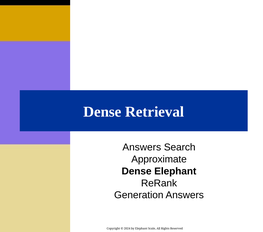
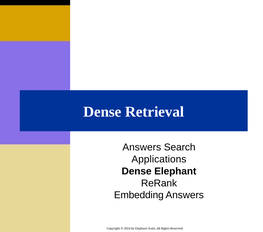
Approximate: Approximate -> Applications (159, 160)
Generation: Generation -> Embedding (139, 196)
